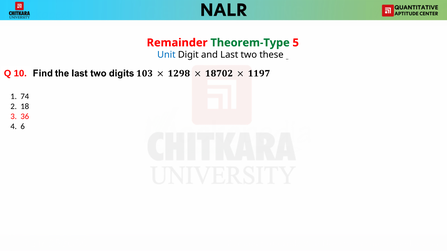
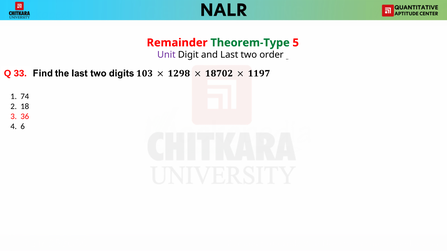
Unit colour: blue -> purple (166, 55)
these: these -> order (272, 55)
10: 10 -> 33 (20, 74)
